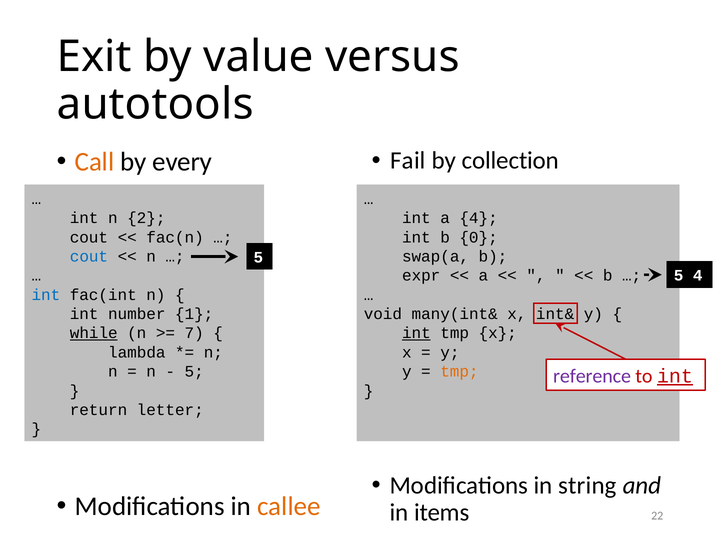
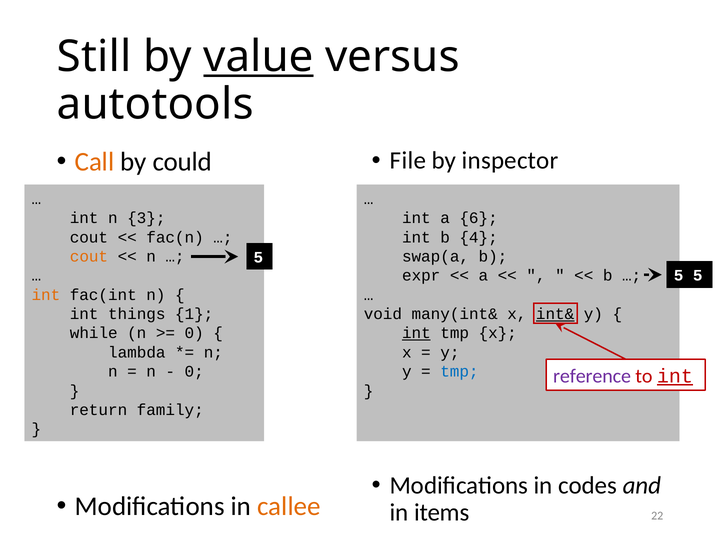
Exit: Exit -> Still (94, 57)
value underline: none -> present (258, 57)
every: every -> could (182, 162)
Fail: Fail -> File (408, 161)
collection: collection -> inspector (510, 161)
2: 2 -> 3 (146, 218)
a 4: 4 -> 6 (479, 218)
0: 0 -> 4 (479, 237)
cout colour: blue -> orange (89, 256)
4: 4 -> 5 (698, 276)
int colour: blue -> orange (46, 295)
number: number -> things (137, 314)
int& underline: none -> present (555, 314)
while underline: present -> none (94, 333)
7: 7 -> 0 (194, 333)
5: 5 -> 0 (194, 372)
tmp colour: orange -> blue (459, 372)
letter: letter -> family (170, 410)
string: string -> codes (588, 485)
